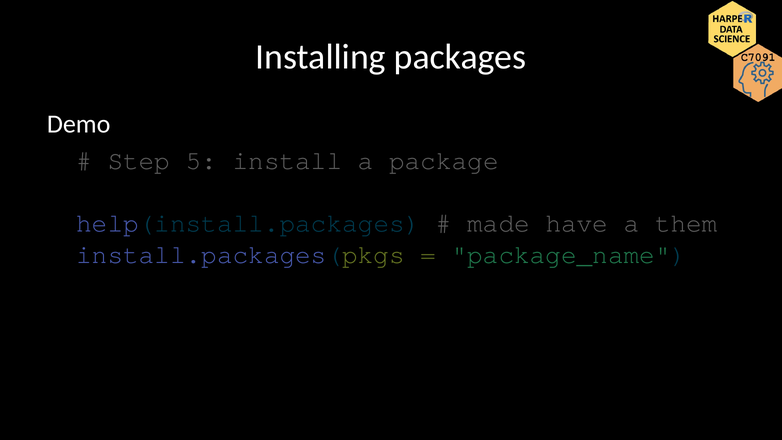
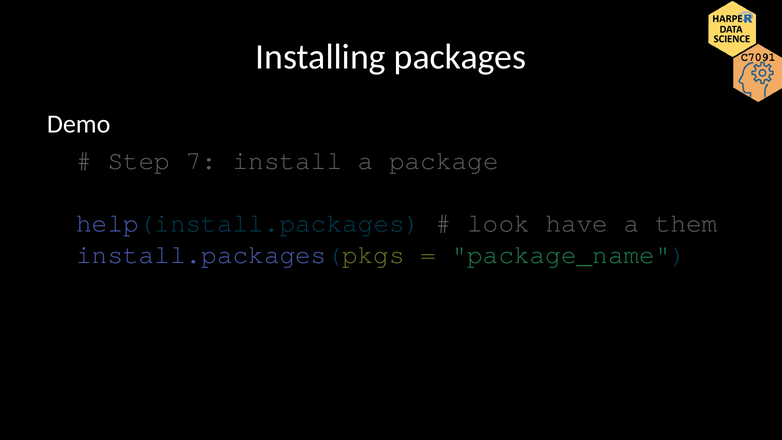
5: 5 -> 7 (201, 161)
made: made -> look (499, 223)
